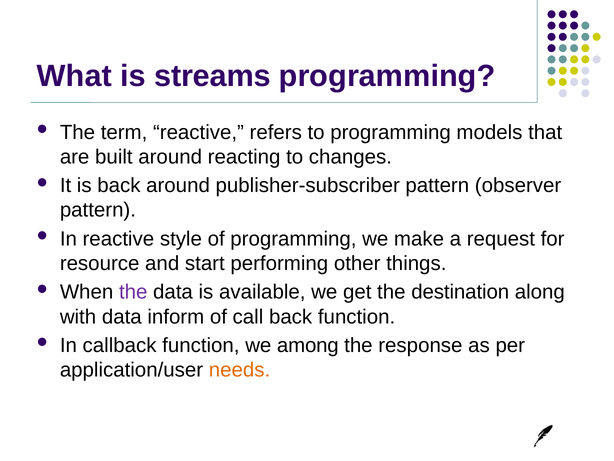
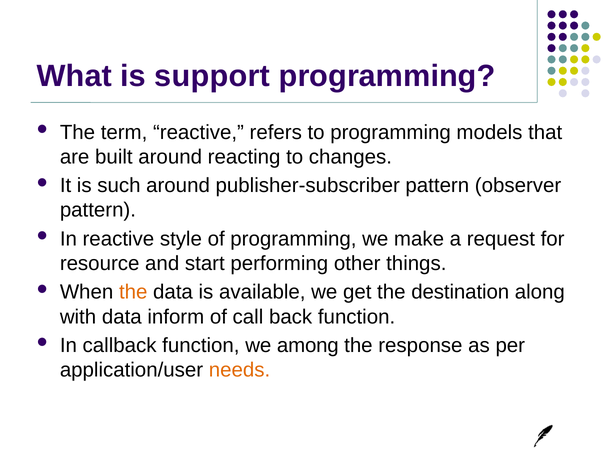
streams: streams -> support (212, 76)
is back: back -> such (119, 185)
the colour: purple -> orange (133, 292)
